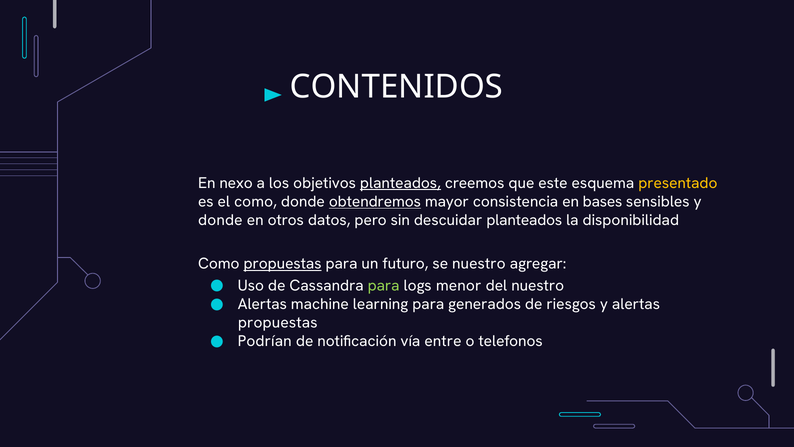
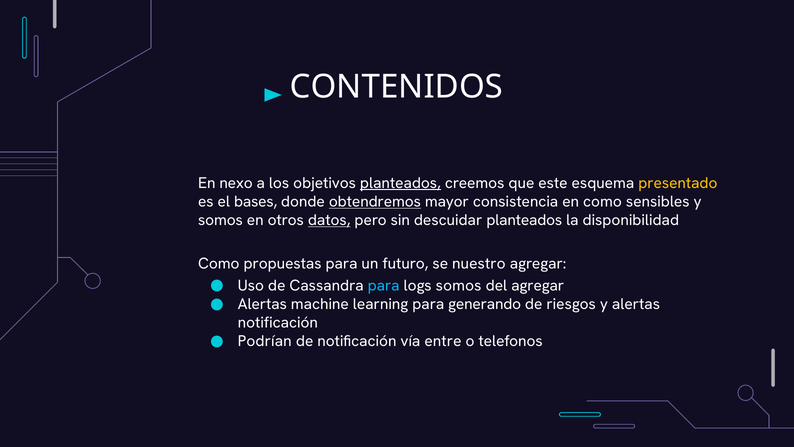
el como: como -> bases (256, 201)
en bases: bases -> como (602, 201)
donde: donde -> somos (220, 220)
datos underline: none -> present (329, 220)
propuestas underline: present -> none (283, 264)
para colour: light green -> light blue (384, 285)
logs menor: menor -> somos (459, 285)
del nuestro: nuestro -> agregar (538, 285)
generados: generados -> generando (485, 304)
propuestas: propuestas -> notificación (278, 323)
